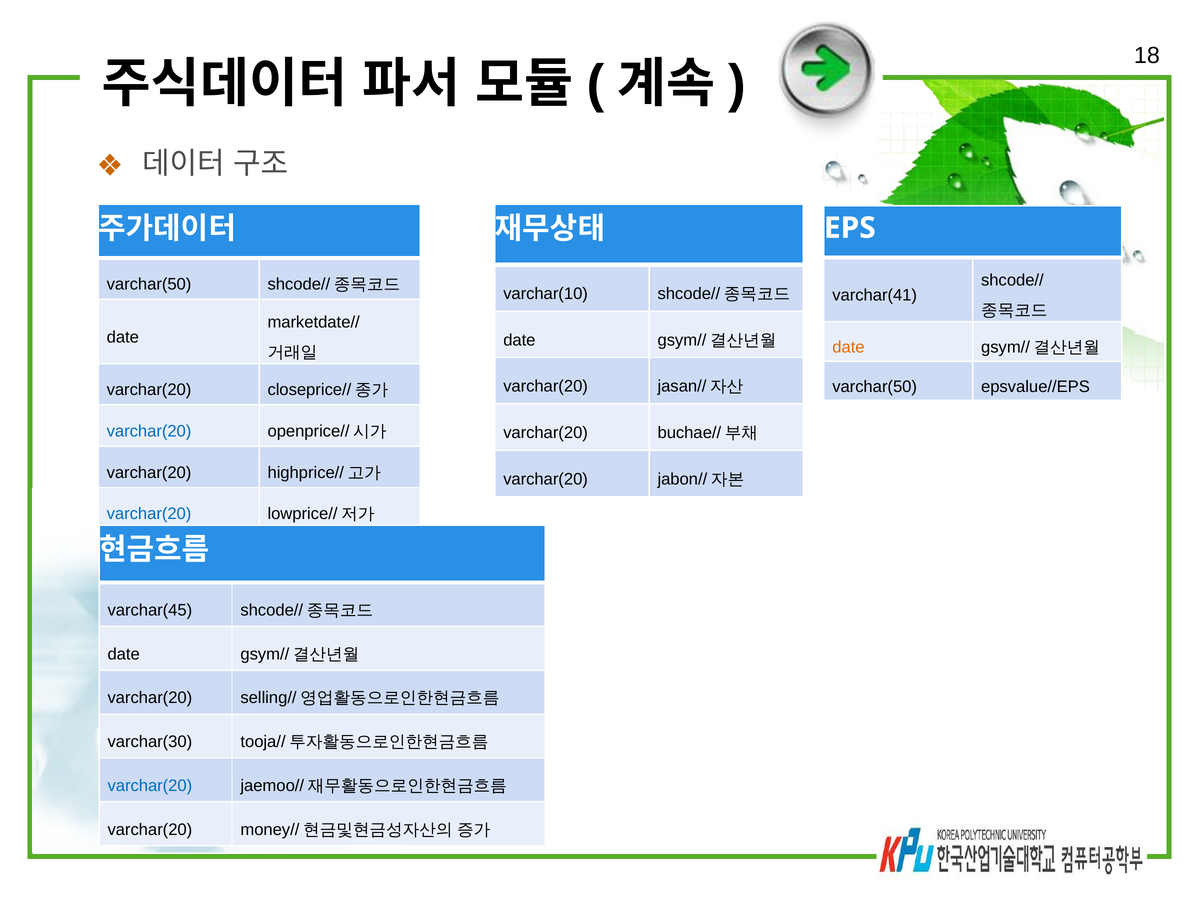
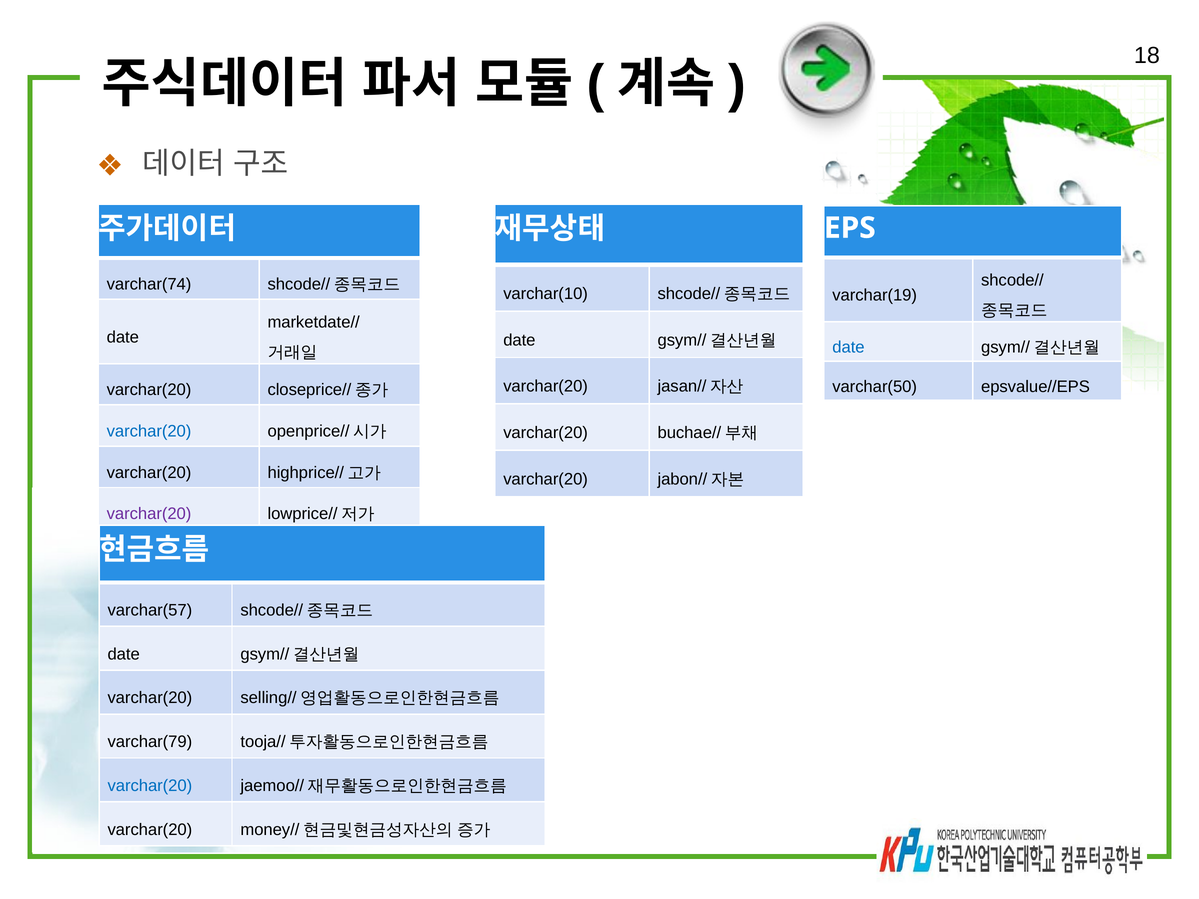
varchar(50: varchar(50 -> varchar(74 (149, 285)
varchar(41: varchar(41 -> varchar(19 (875, 295)
date colour: orange -> blue (848, 347)
varchar(20 colour: blue -> purple (149, 514)
varchar(45: varchar(45 -> varchar(57 (150, 610)
varchar(30: varchar(30 -> varchar(79 (150, 742)
